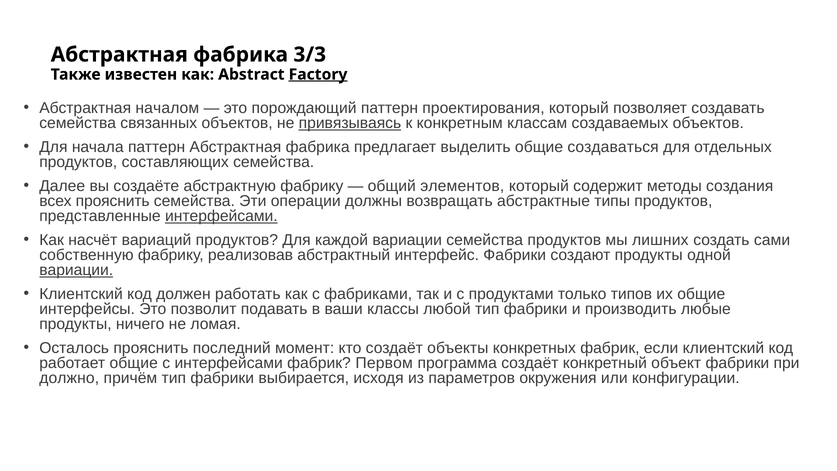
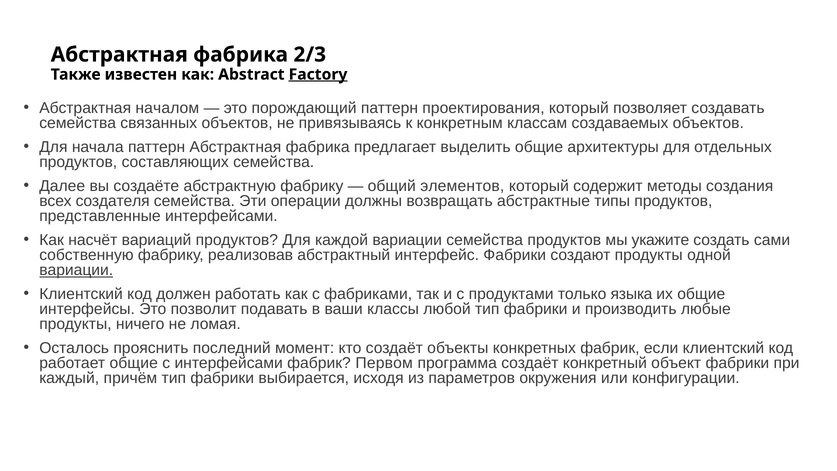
3/3: 3/3 -> 2/3 (310, 55)
привязываясь underline: present -> none (350, 123)
создаваться: создаваться -> архитектуры (613, 147)
всех прояснить: прояснить -> создателя (113, 201)
интерфейсами underline: present -> none (221, 216)
лишних: лишних -> укажите (660, 240)
типов: типов -> языка (631, 294)
должно: должно -> каждый (69, 378)
